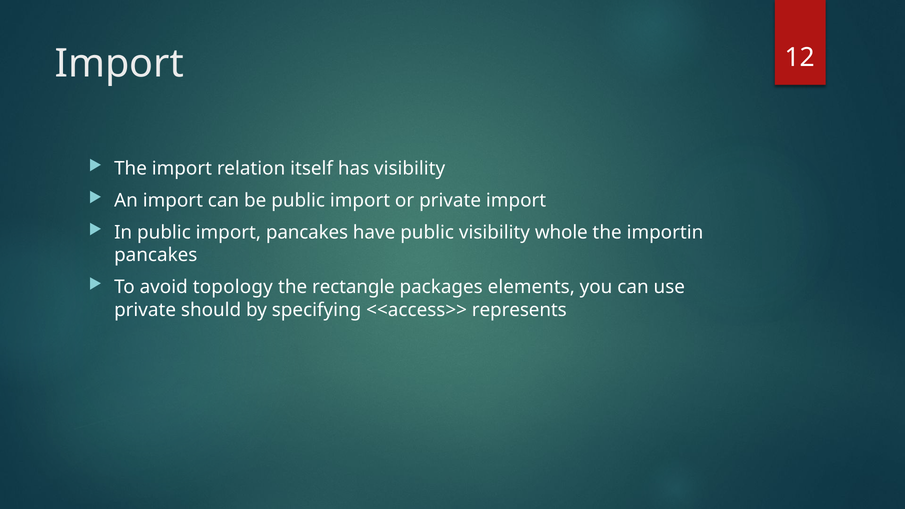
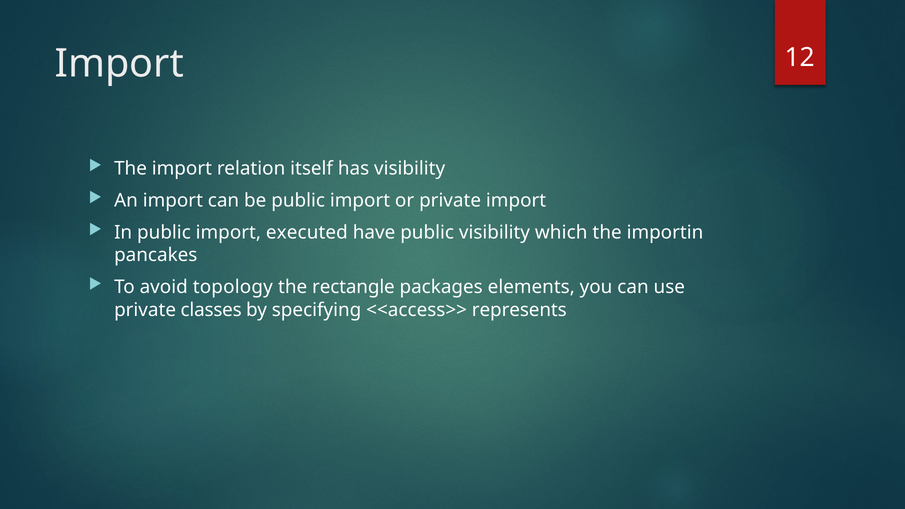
import pancakes: pancakes -> executed (307, 233)
whole: whole -> which (561, 233)
should: should -> classes (211, 310)
